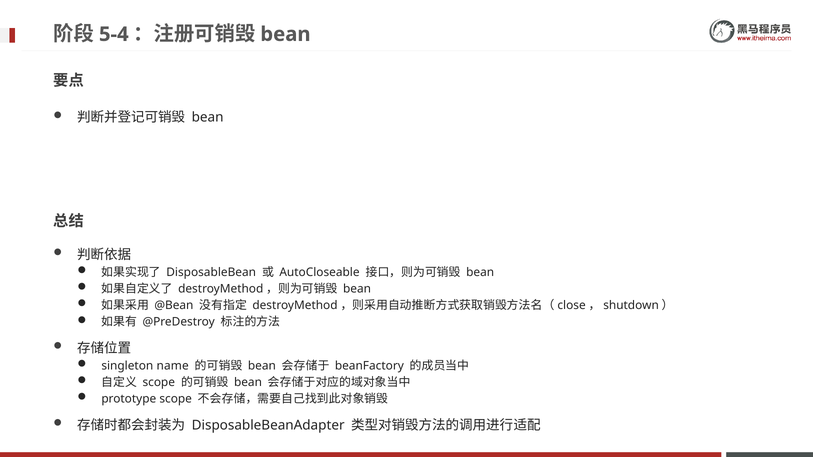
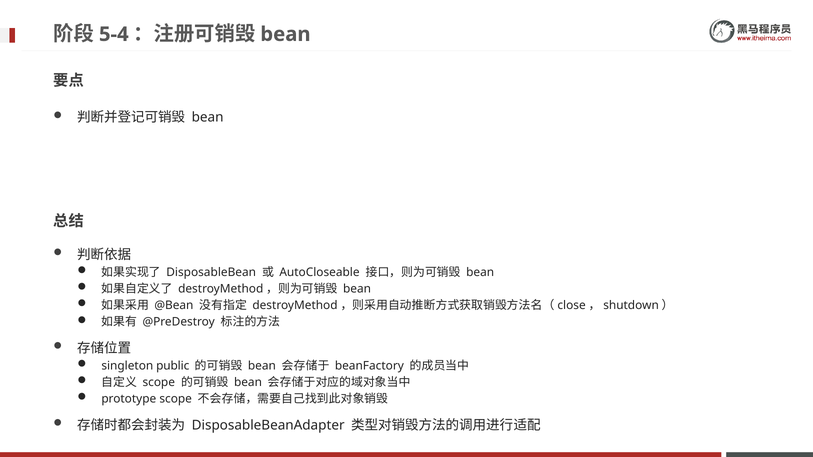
name: name -> public (173, 366)
